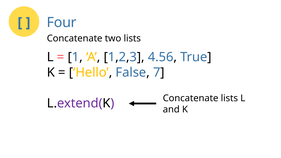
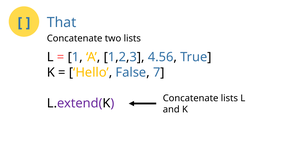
Four: Four -> That (62, 22)
